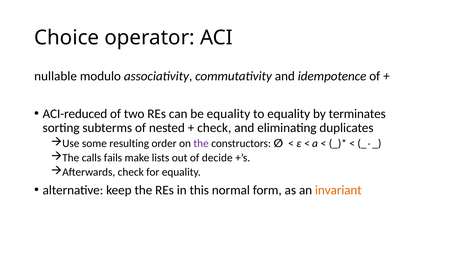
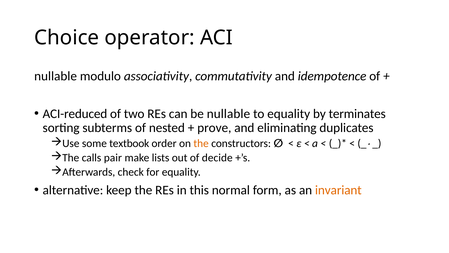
be equality: equality -> nullable (228, 113)
check: check -> prove (214, 128)
resulting: resulting -> textbook (129, 143)
the colour: purple -> orange (201, 143)
fails: fails -> pair (113, 158)
